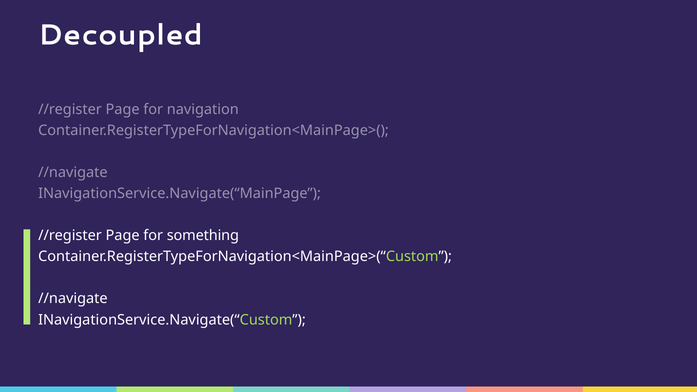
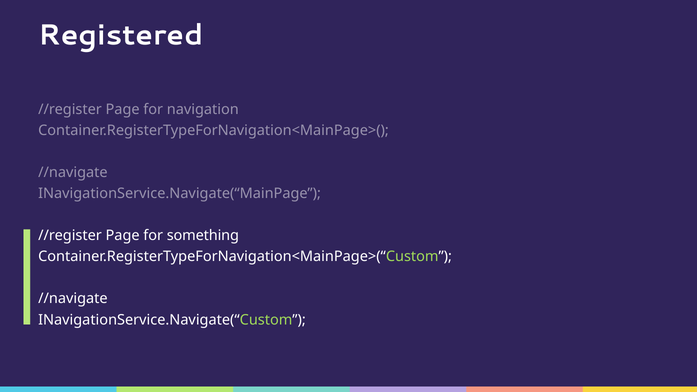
Decoupled: Decoupled -> Registered (121, 35)
